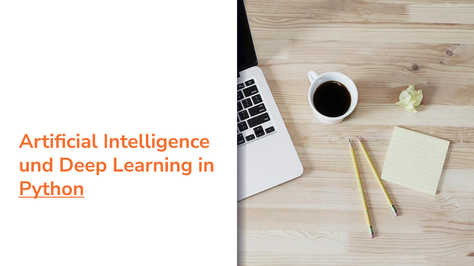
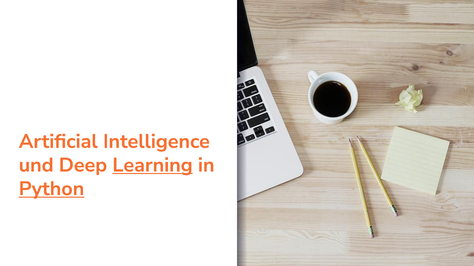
Learning underline: none -> present (153, 165)
